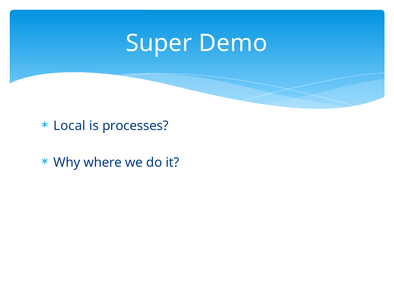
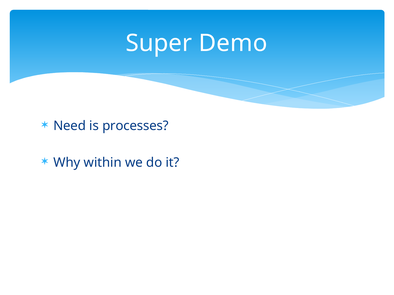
Local: Local -> Need (70, 126)
where: where -> within (103, 163)
